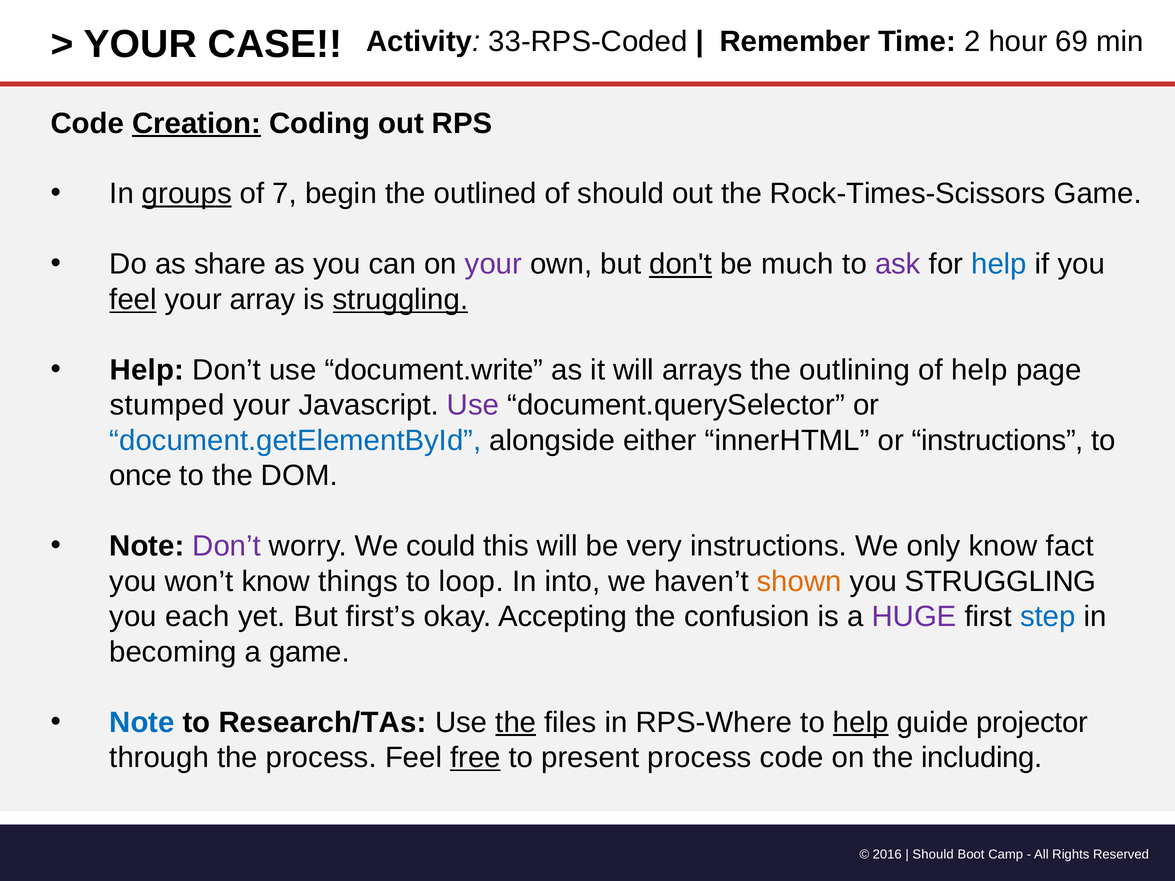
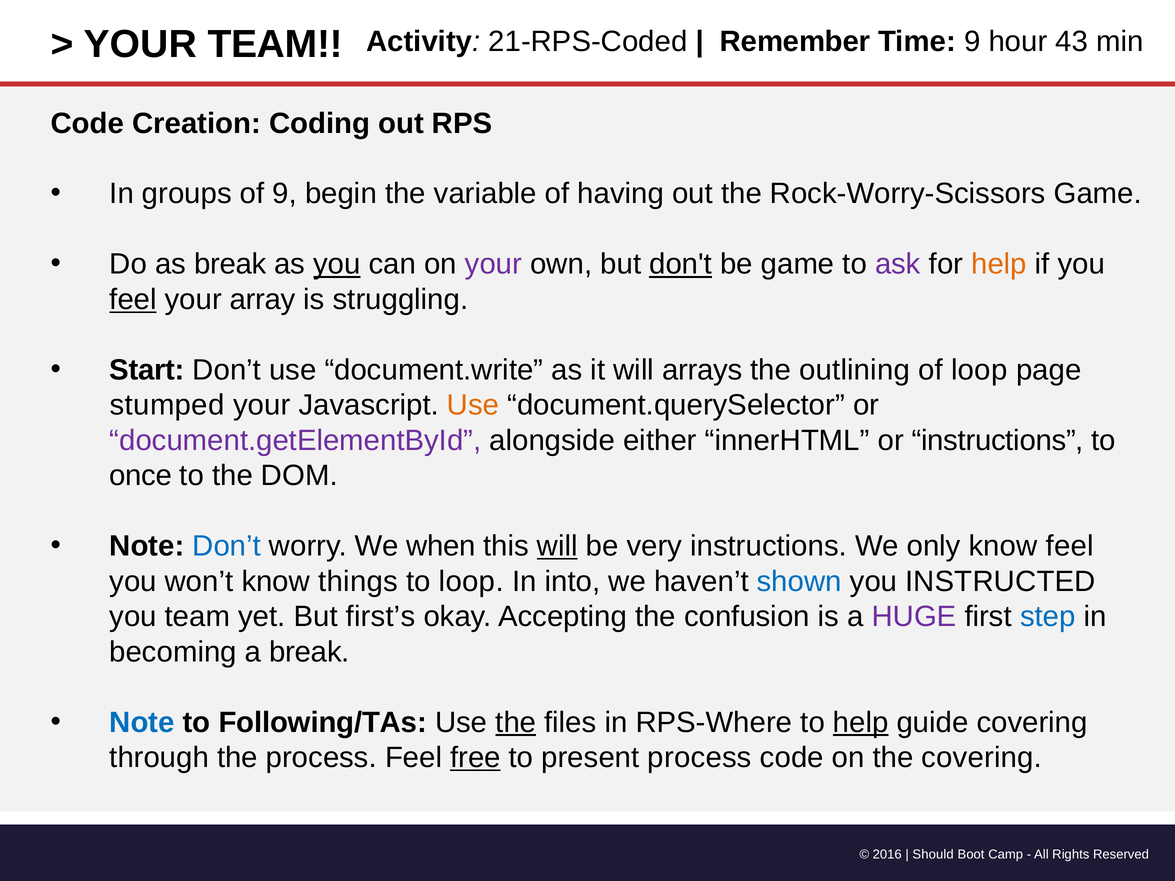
YOUR CASE: CASE -> TEAM (275, 45)
33-RPS-Coded: 33-RPS-Coded -> 21-RPS-Coded (588, 41)
Time 2: 2 -> 9 (972, 41)
69: 69 -> 43 (1072, 41)
Creation underline: present -> none (197, 123)
groups underline: present -> none (187, 194)
of 7: 7 -> 9 (285, 194)
outlined: outlined -> variable (485, 194)
of should: should -> having (621, 194)
Rock-Times-Scissors: Rock-Times-Scissors -> Rock-Worry-Scissors (908, 194)
as share: share -> break (230, 264)
you underline: none -> present (337, 264)
be much: much -> game (798, 264)
help colour: blue -> orange (999, 264)
struggling underline: present -> none (400, 300)
Help: Help -> Start (147, 370)
of help: help -> loop (979, 370)
Use colour: purple -> orange (473, 405)
document.getElementById colour: blue -> purple (295, 441)
Don’t colour: purple -> blue (227, 546)
could: could -> when (441, 546)
will underline: none -> present (557, 546)
know fact: fact -> feel (1070, 546)
shown colour: orange -> blue (799, 582)
you STRUGGLING: STRUGGLING -> INSTRUCTED (1000, 582)
you each: each -> team (197, 617)
a game: game -> break (309, 652)
Research/TAs: Research/TAs -> Following/TAs (323, 723)
guide projector: projector -> covering (1032, 723)
the including: including -> covering (982, 758)
